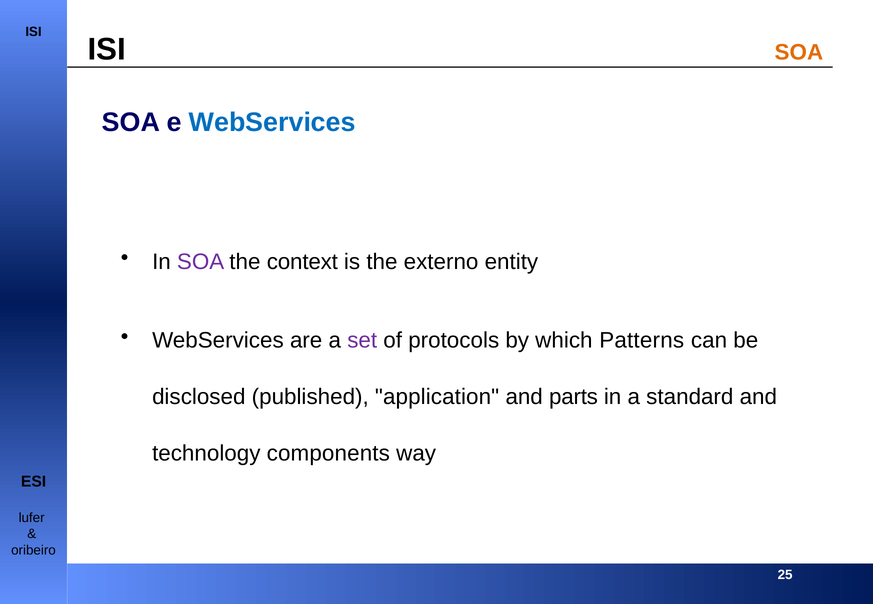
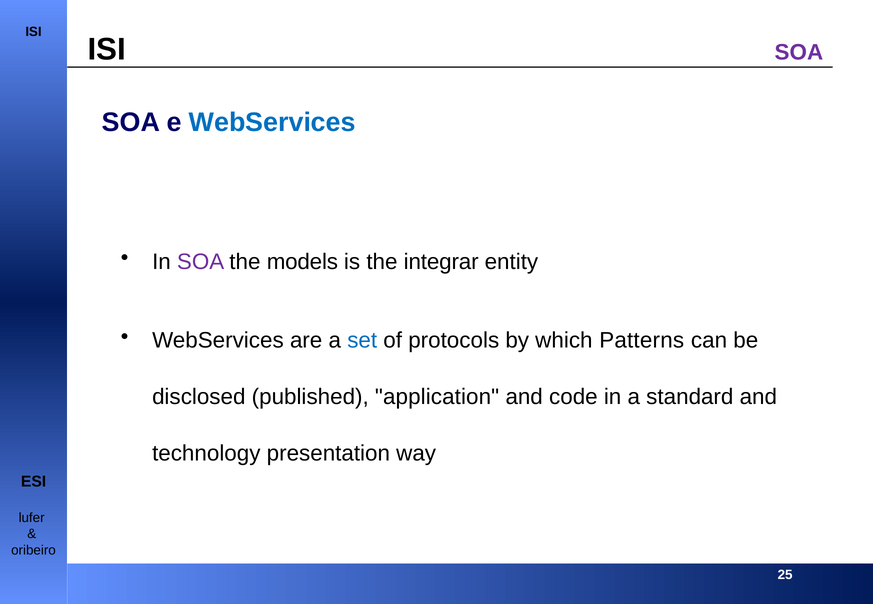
SOA colour: orange -> purple (799, 52)
context: context -> models (302, 262)
externo: externo -> integrar (441, 262)
set colour: purple -> blue (362, 341)
parts: parts -> code (573, 397)
components: components -> presentation (328, 453)
